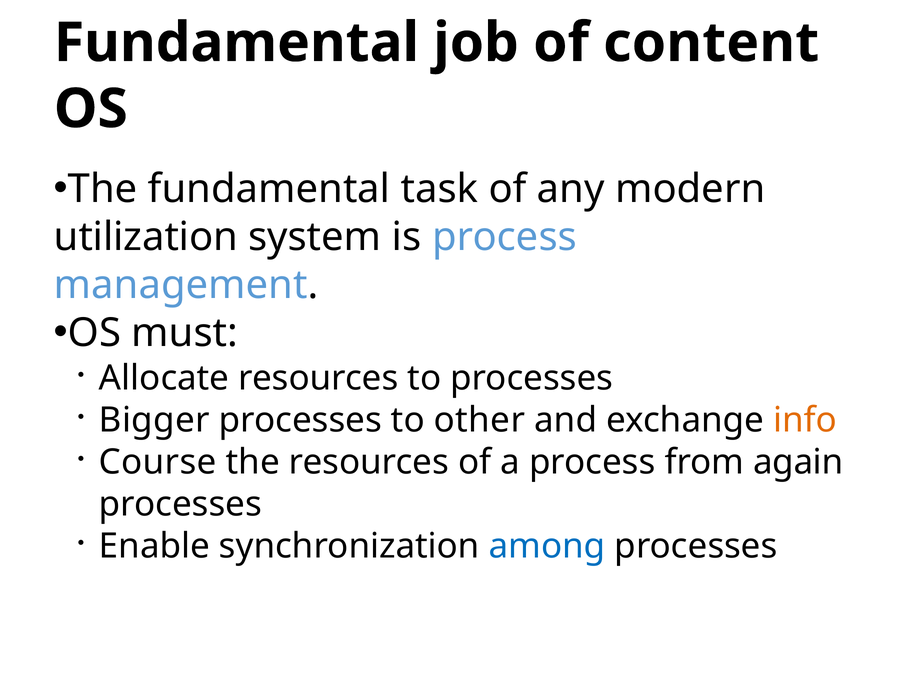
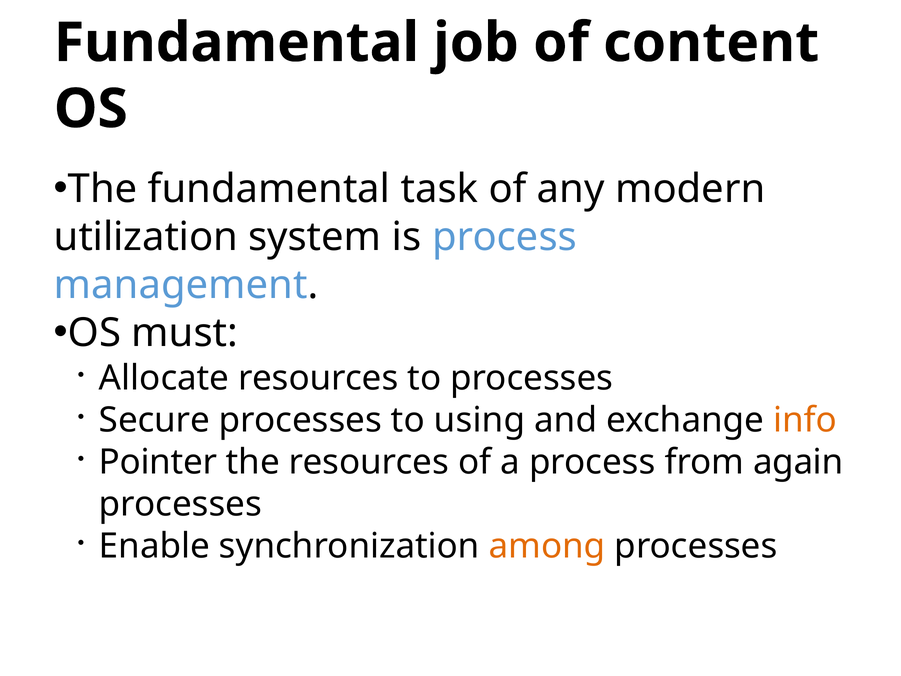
Bigger: Bigger -> Secure (155, 420)
other: other -> using (480, 420)
Course: Course -> Pointer (158, 462)
among colour: blue -> orange (547, 546)
